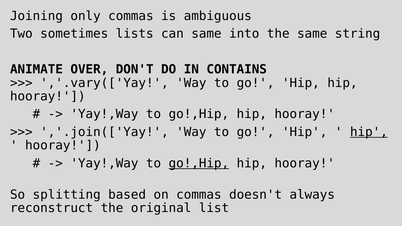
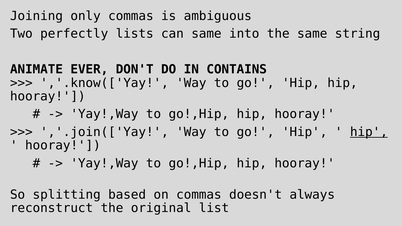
sometimes: sometimes -> perfectly (74, 34)
OVER: OVER -> EVER (89, 69)
,'.vary(['Yay: ,'.vary(['Yay -> ,'.know(['Yay (104, 83)
go!,Hip underline: present -> none (199, 163)
